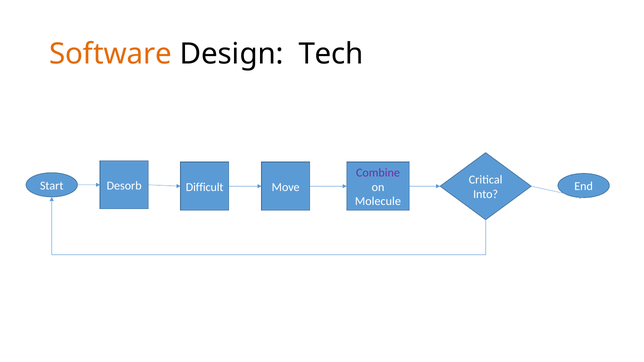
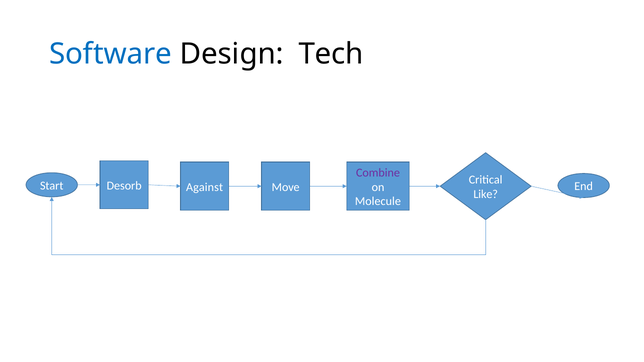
Software colour: orange -> blue (111, 54)
Difficult: Difficult -> Against (205, 187)
Into: Into -> Like (486, 194)
